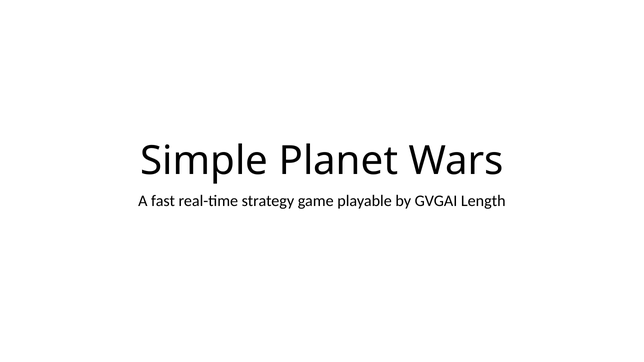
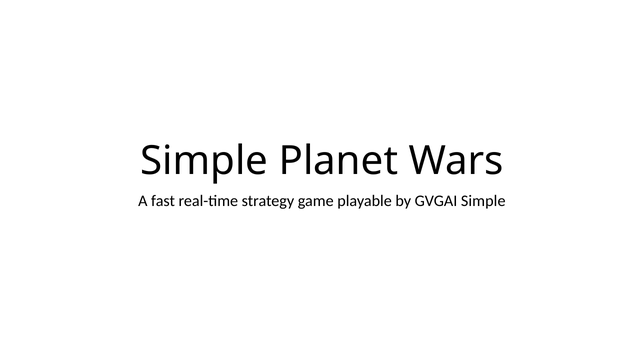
GVGAI Length: Length -> Simple (483, 201)
